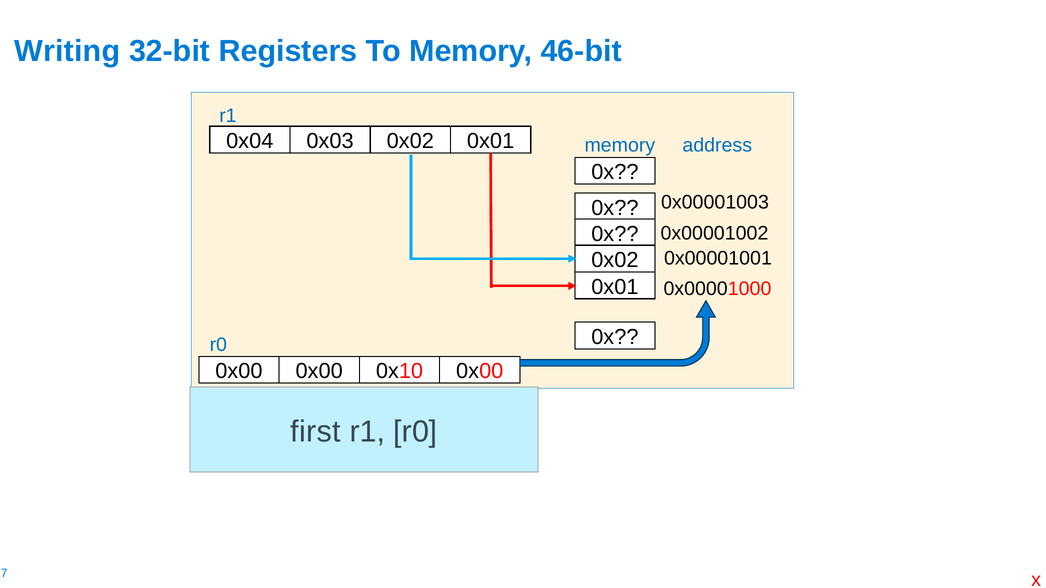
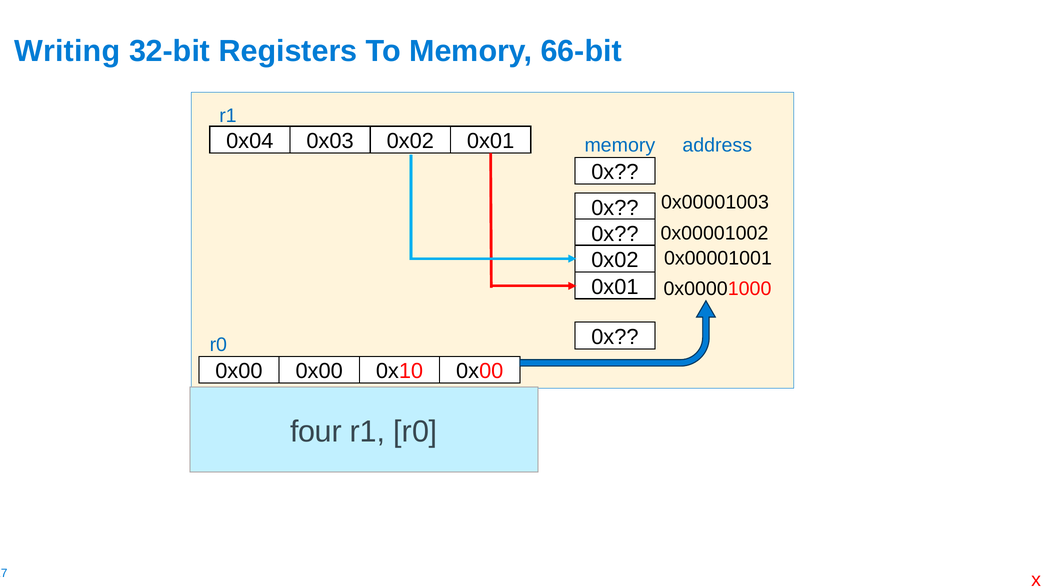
46-bit: 46-bit -> 66-bit (581, 51)
first: first -> four (316, 432)
